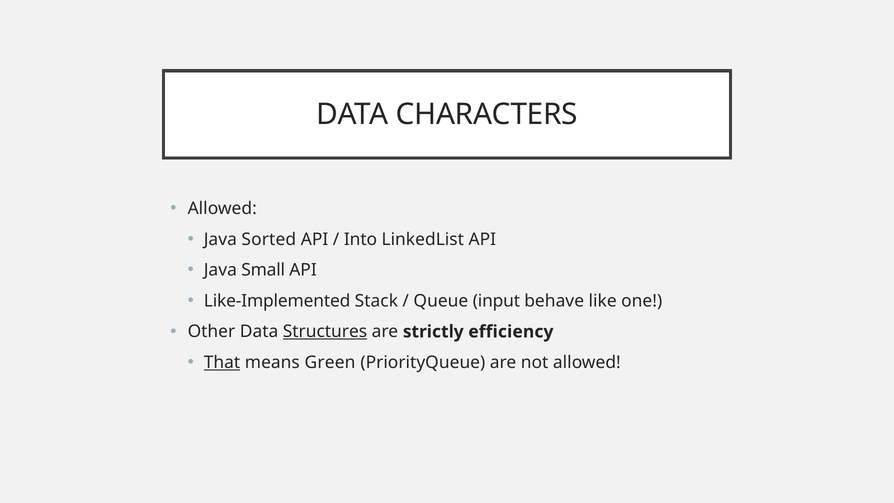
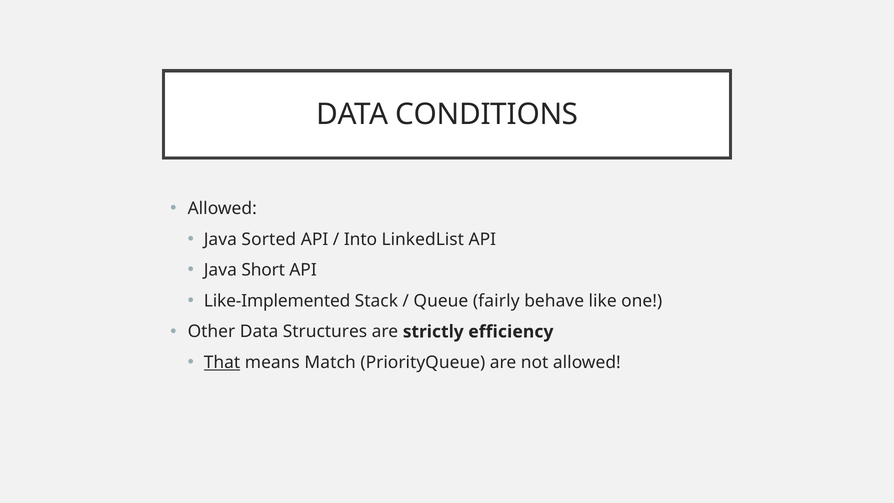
CHARACTERS: CHARACTERS -> CONDITIONS (487, 114)
Small: Small -> Short (263, 270)
input: input -> fairly (496, 301)
Structures underline: present -> none (325, 332)
Green: Green -> Match (330, 362)
